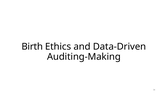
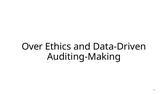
Birth: Birth -> Over (32, 47)
